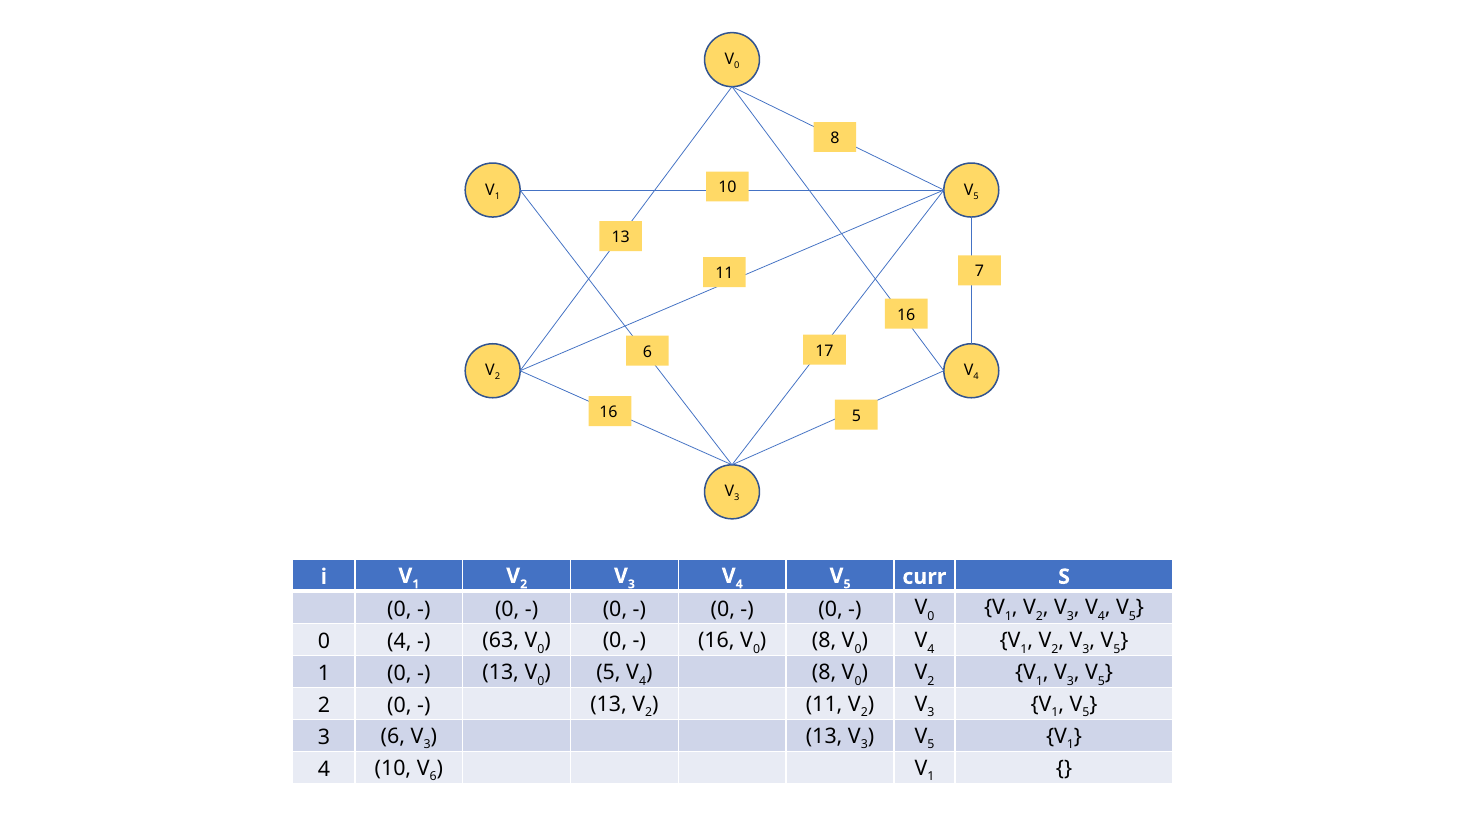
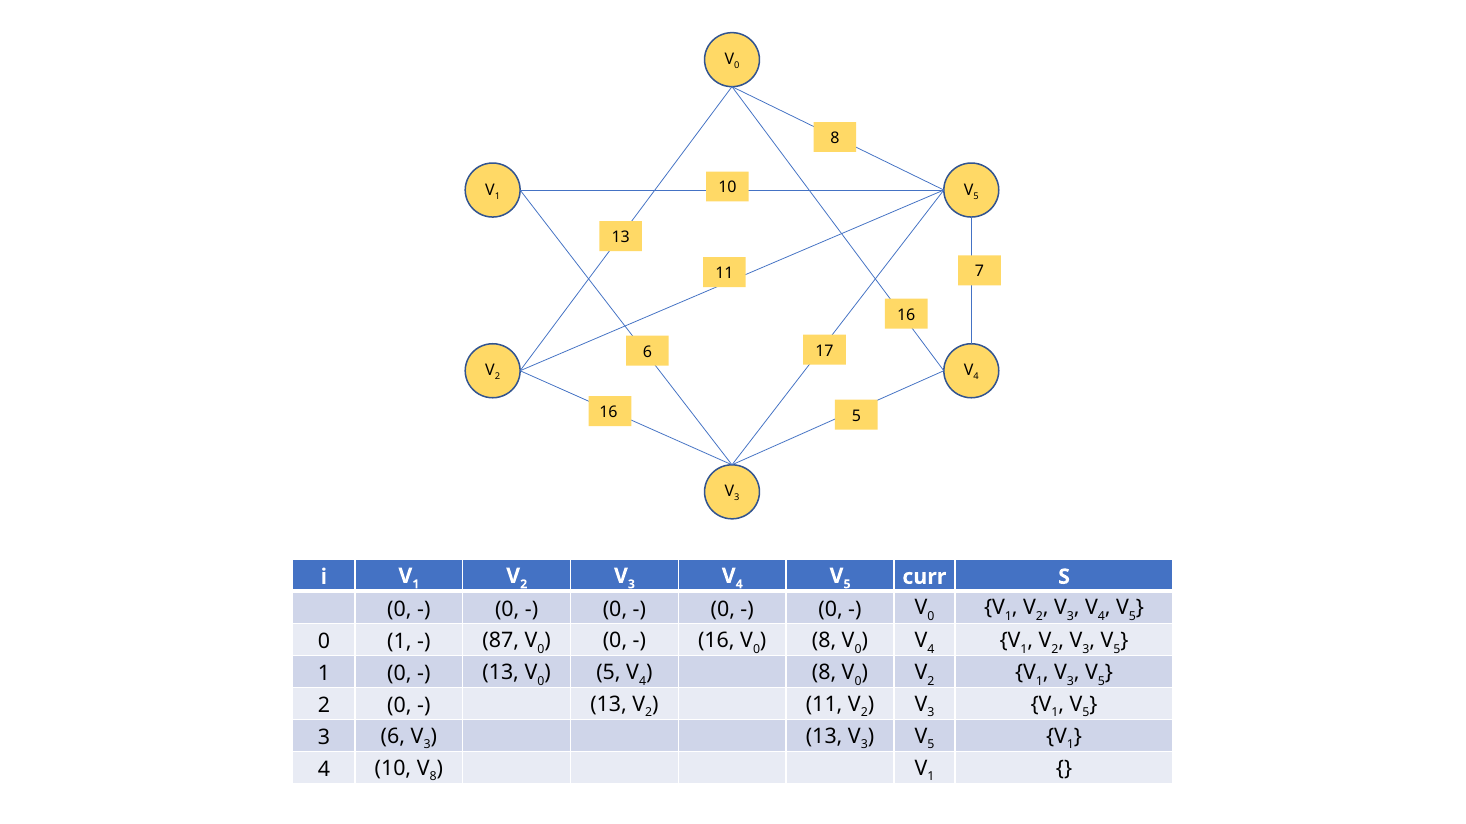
0 4: 4 -> 1 (399, 642)
63: 63 -> 87 (501, 641)
6: 6 -> 8 (433, 777)
